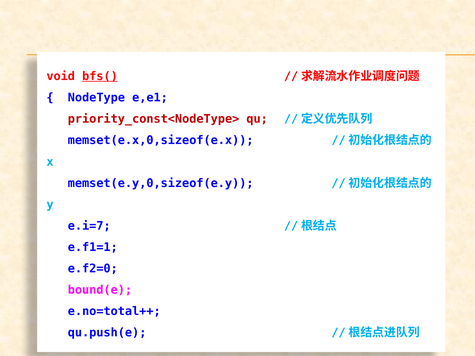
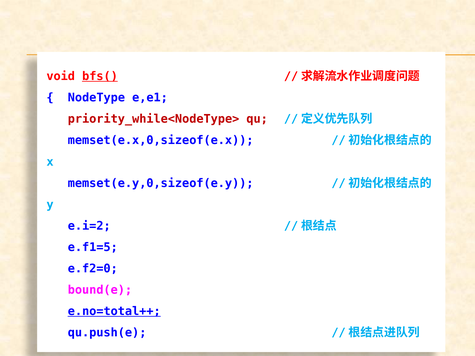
priority_const<NodeType>: priority_const<NodeType> -> priority_while<NodeType> (154, 119)
e.i=7: e.i=7 -> e.i=2 (89, 226)
e.f1=1: e.f1=1 -> e.f1=5 (93, 247)
e.no=total++ underline: none -> present (114, 312)
